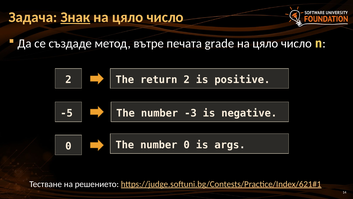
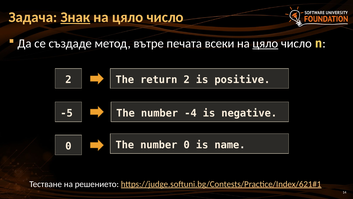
grade: grade -> всеки (220, 44)
цяло underline: none -> present (265, 44)
-3: -3 -> -4 (190, 113)
args: args -> name (230, 145)
